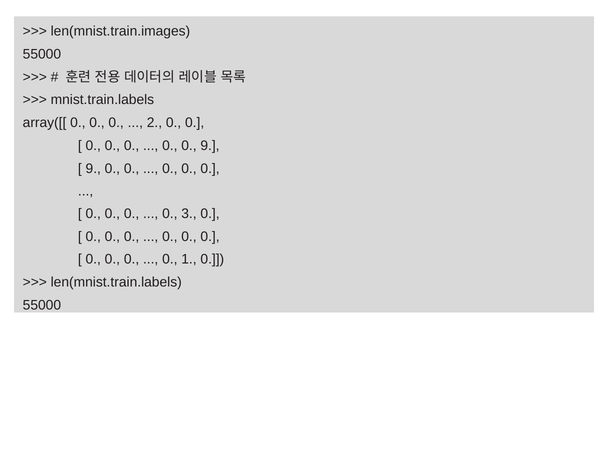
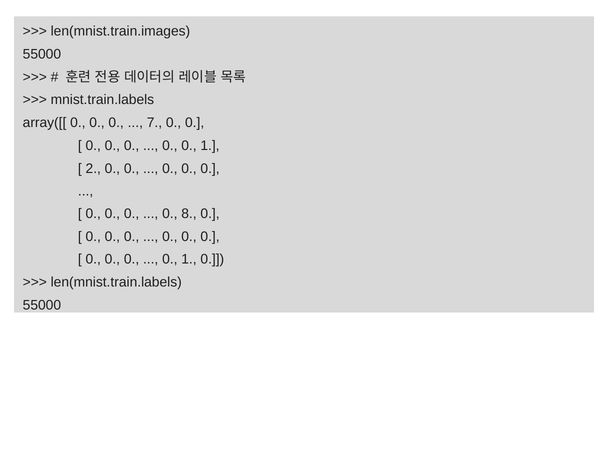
2: 2 -> 7 (154, 123)
0 0 9: 9 -> 1 (210, 146)
9: 9 -> 2 (93, 168)
3: 3 -> 8 (189, 214)
